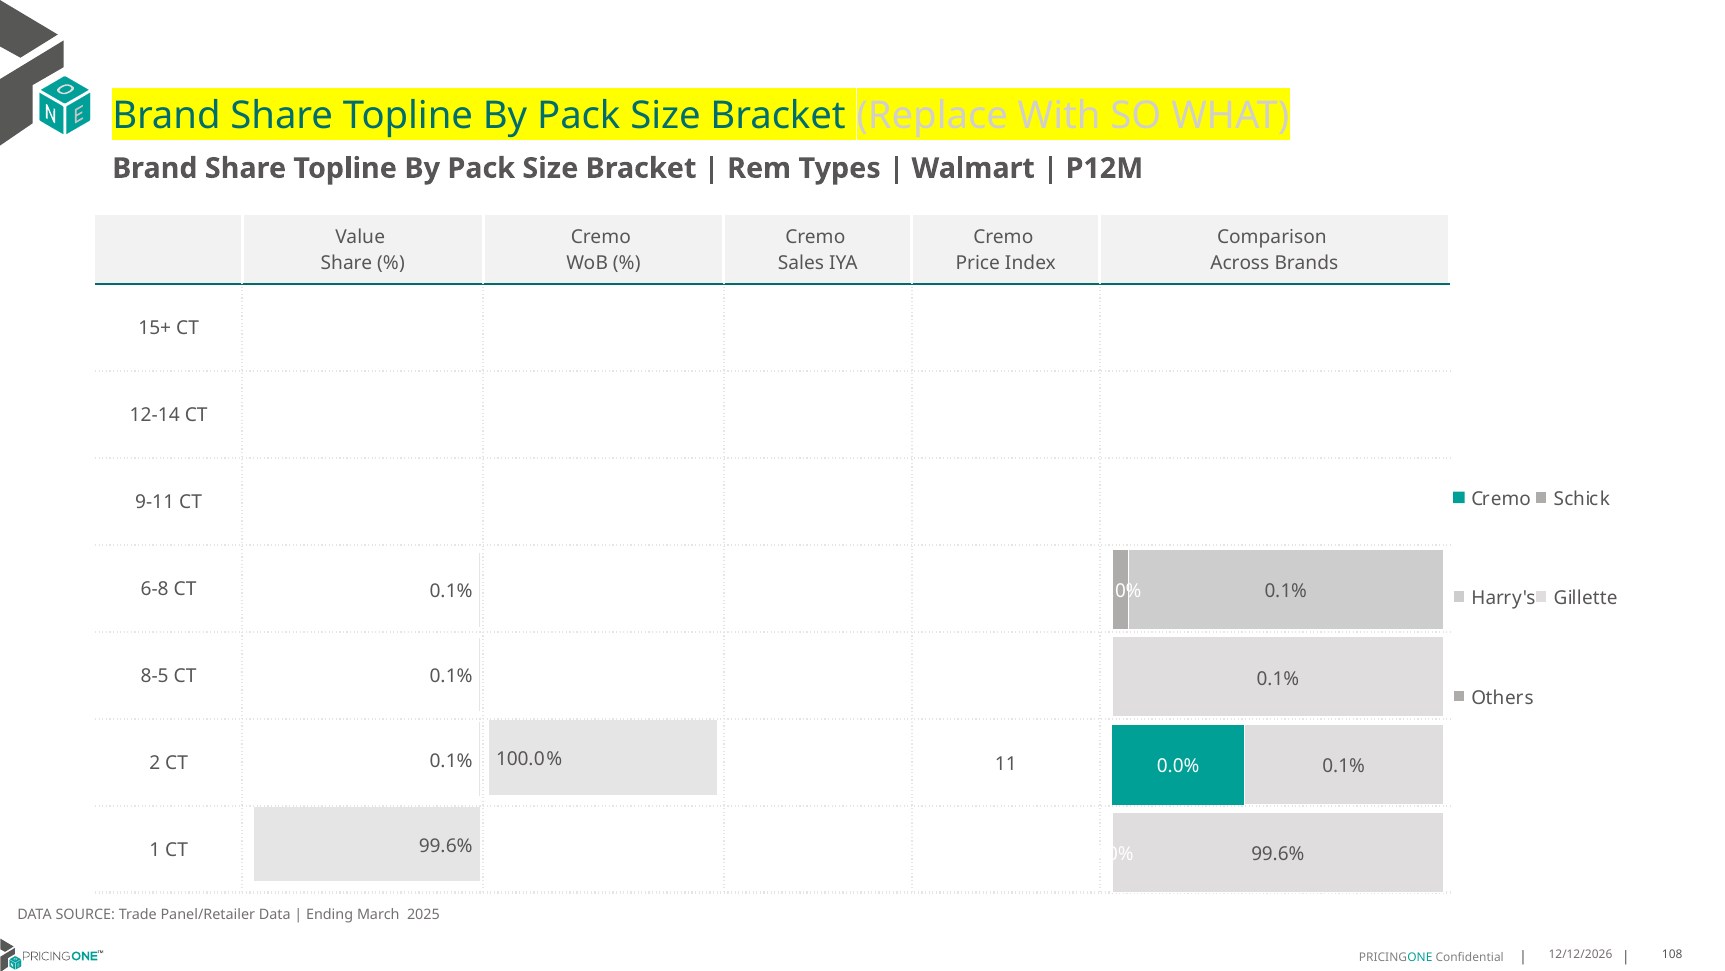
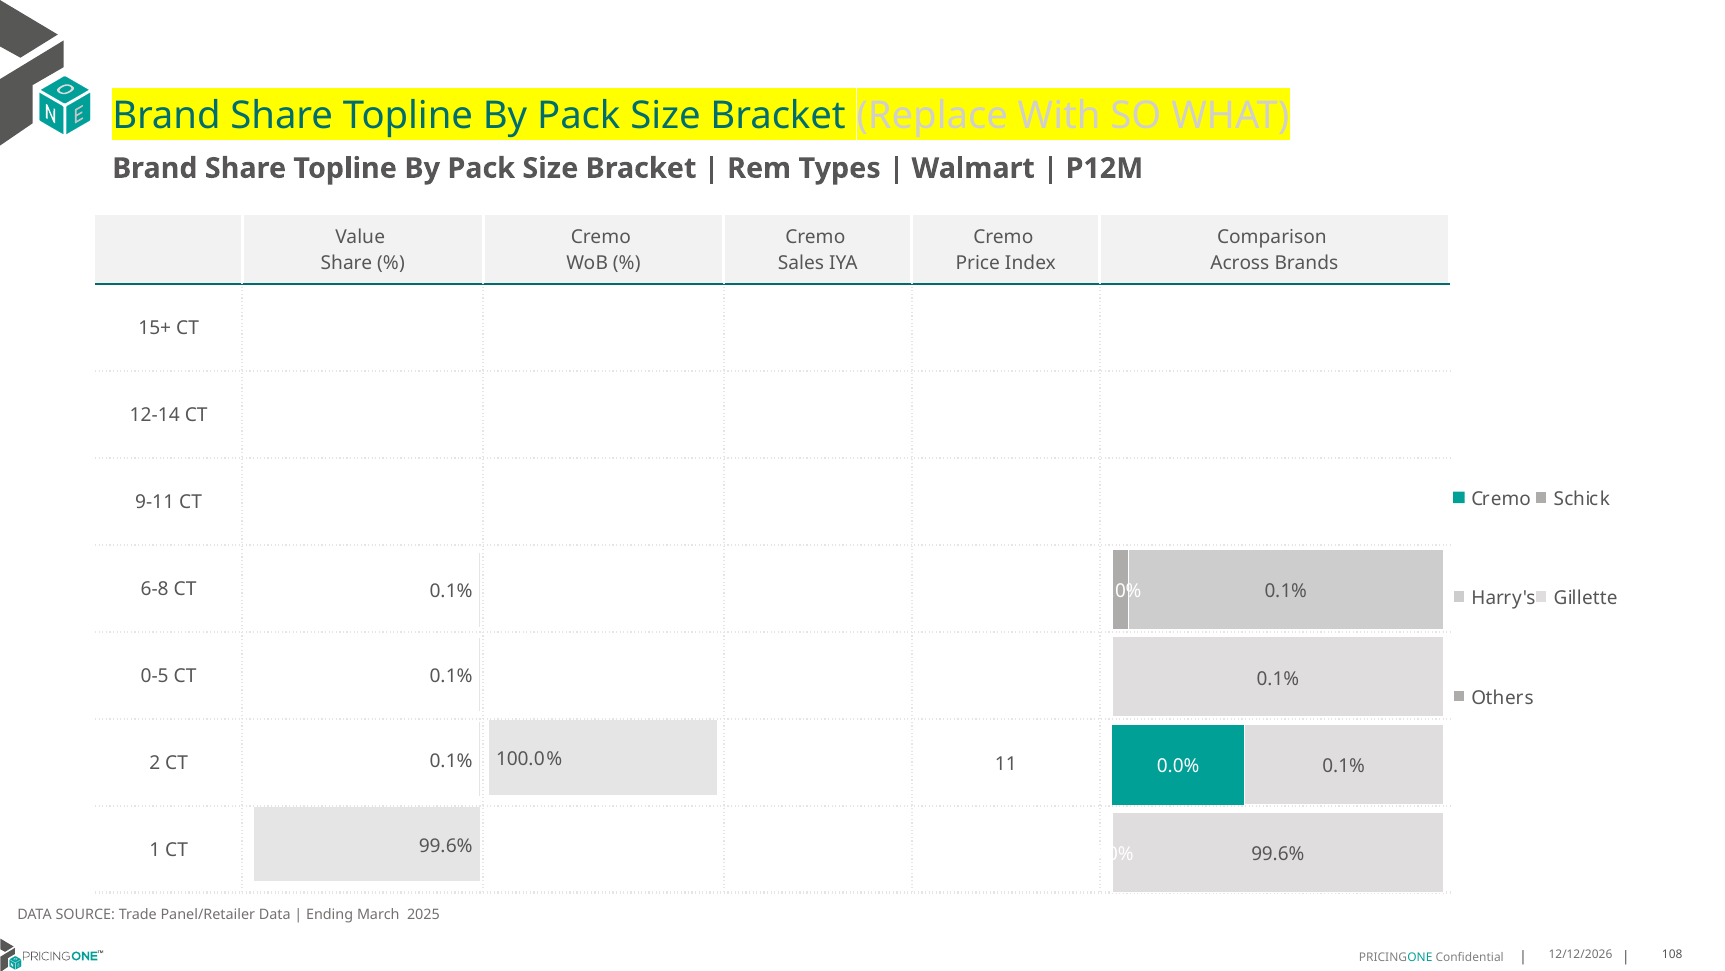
8-5: 8-5 -> 0-5 (155, 676)
